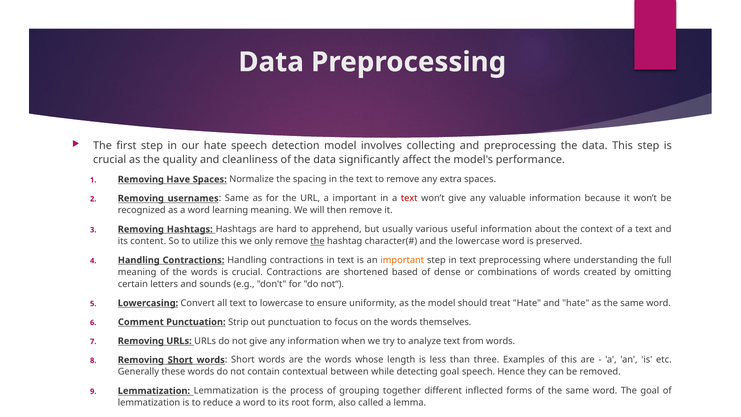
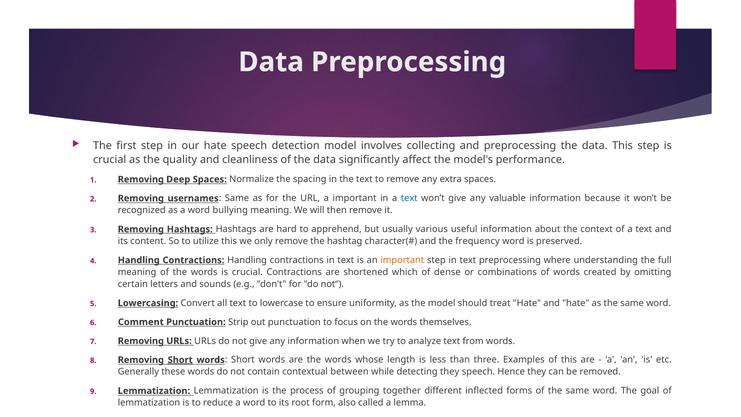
Have: Have -> Deep (178, 179)
text colour: red -> blue (409, 198)
learning: learning -> bullying (230, 210)
the underline: present -> none (317, 241)
the lowercase: lowercase -> frequency (478, 241)
based: based -> which (405, 272)
detecting goal: goal -> they (450, 372)
